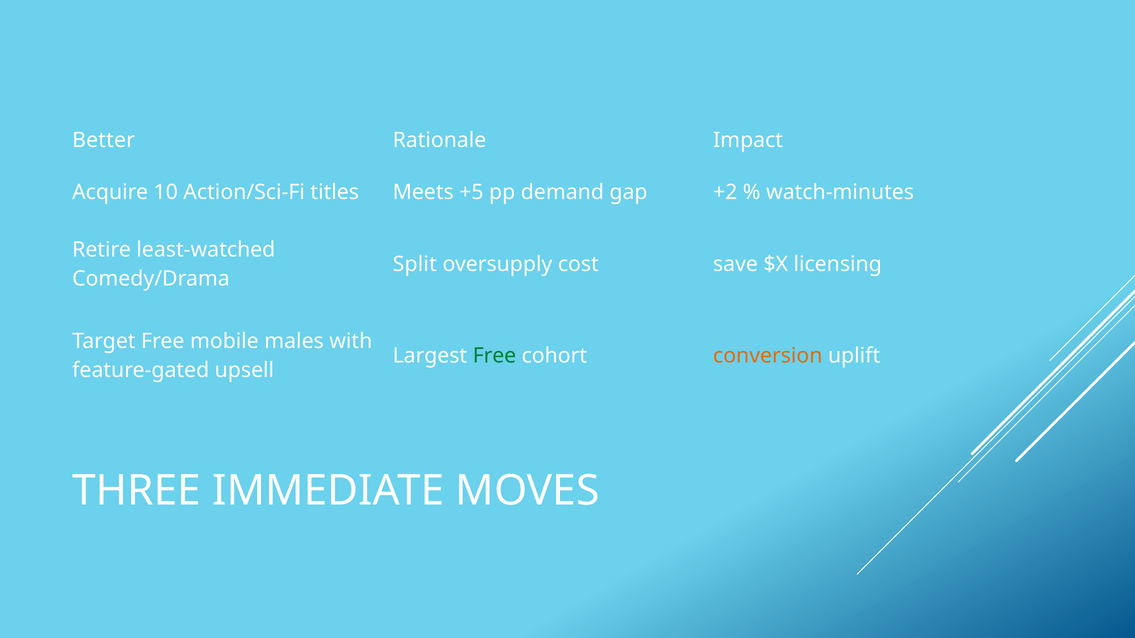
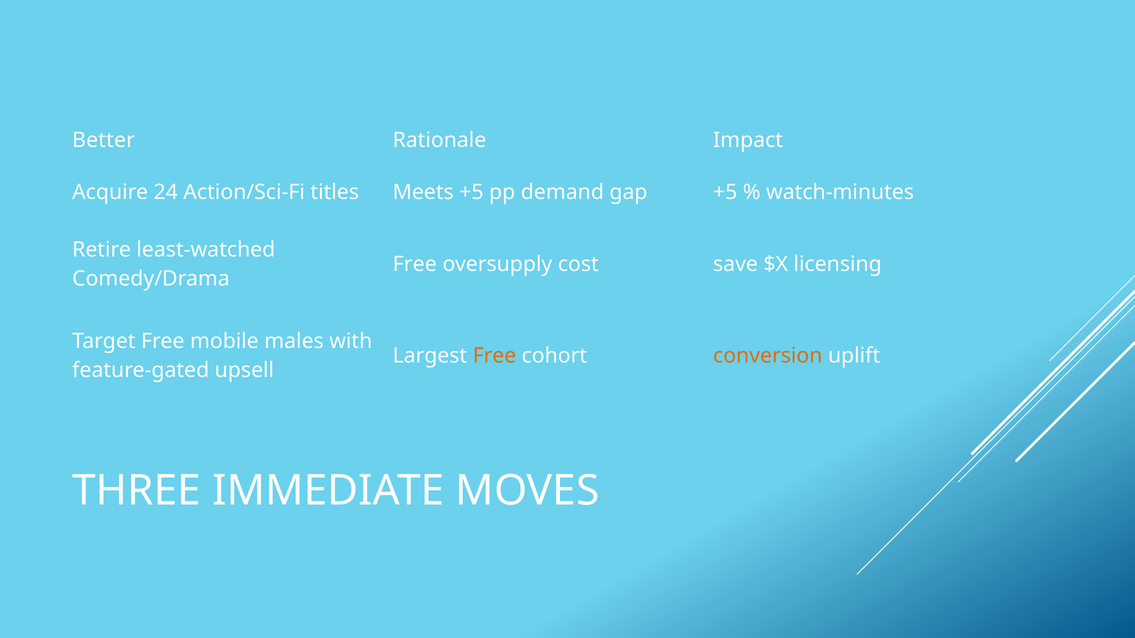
10: 10 -> 24 (166, 193)
gap +2: +2 -> +5 (725, 193)
Split: Split -> Free (415, 265)
Free colour: green -> orange (494, 356)
